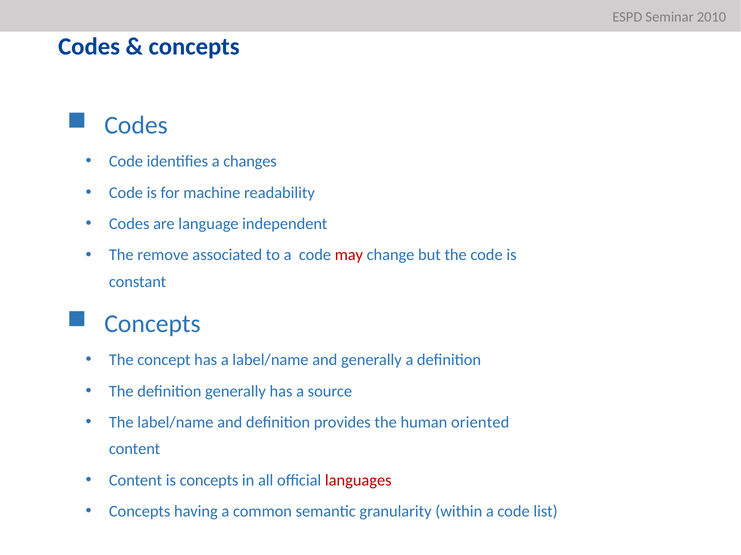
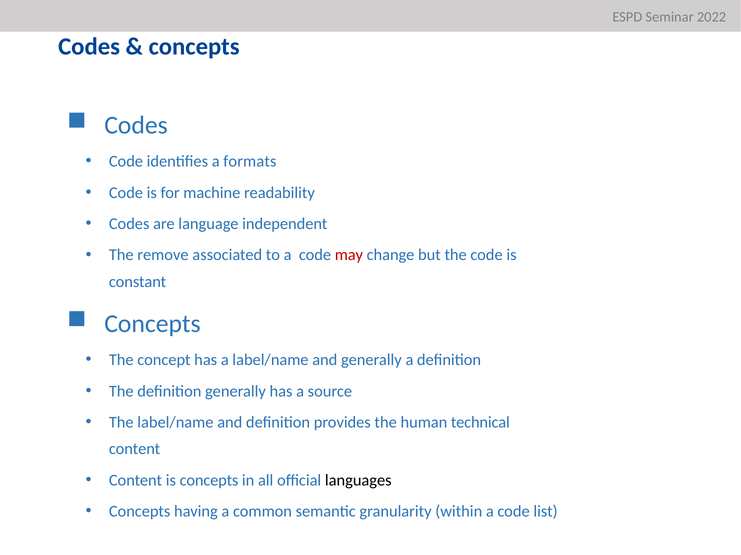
2010: 2010 -> 2022 (712, 17)
changes: changes -> formats (250, 162)
oriented: oriented -> technical (480, 423)
languages colour: red -> black (358, 481)
